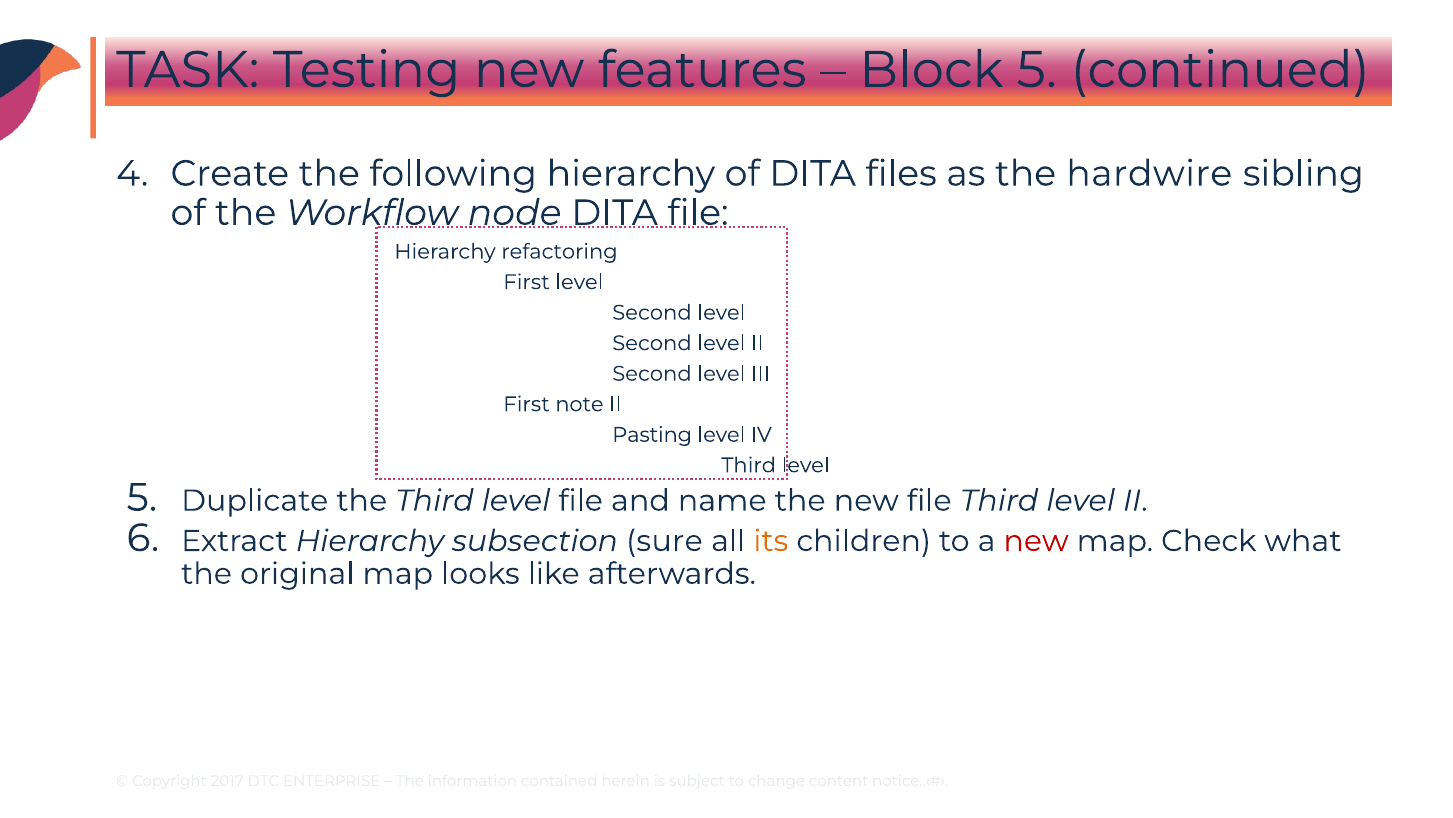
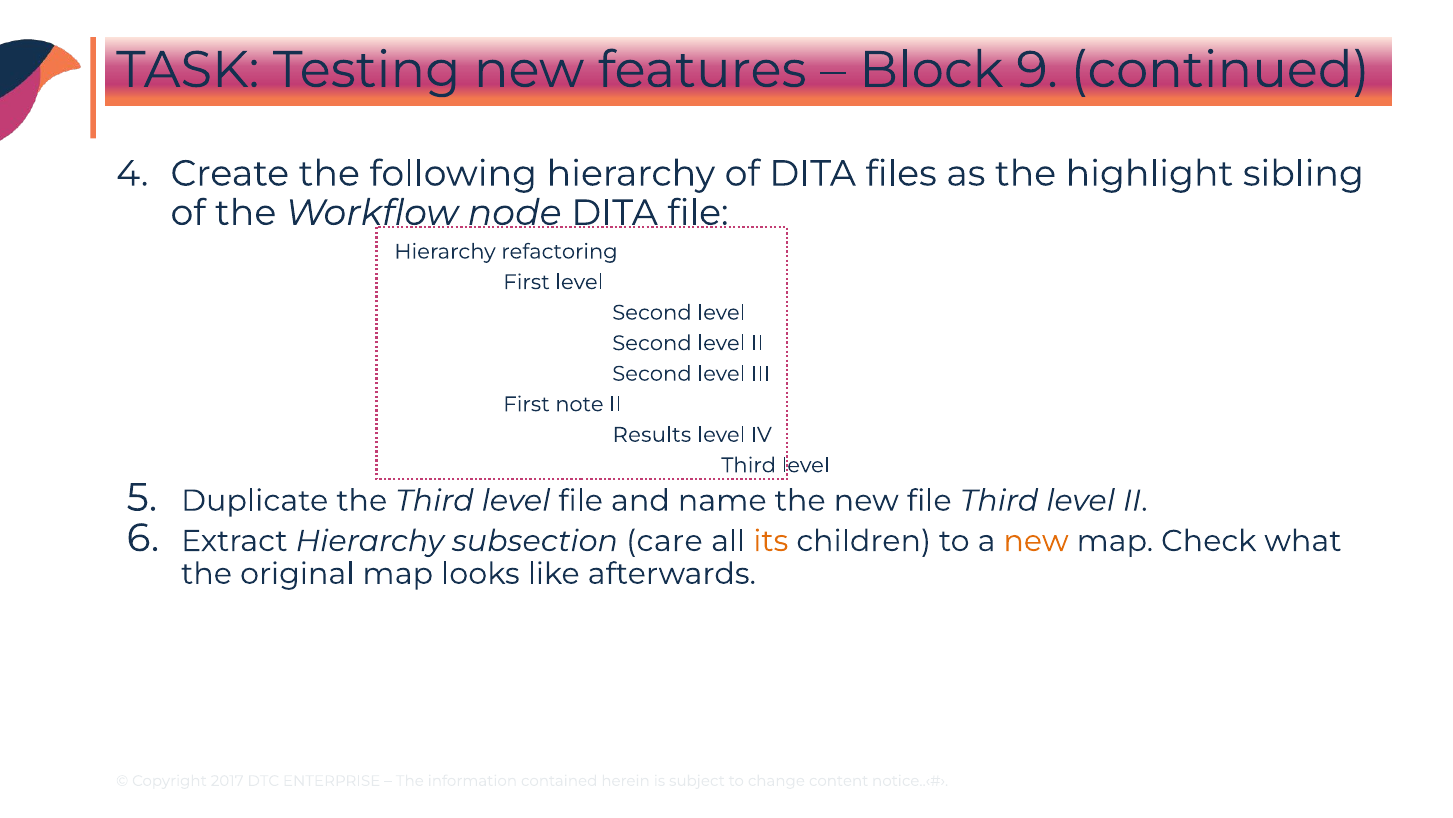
Block 5: 5 -> 9 (1037, 70)
hardwire: hardwire -> highlight (1149, 173)
Pasting: Pasting -> Results (652, 434)
sure: sure -> care (664, 541)
new colour: red -> orange (1036, 541)
